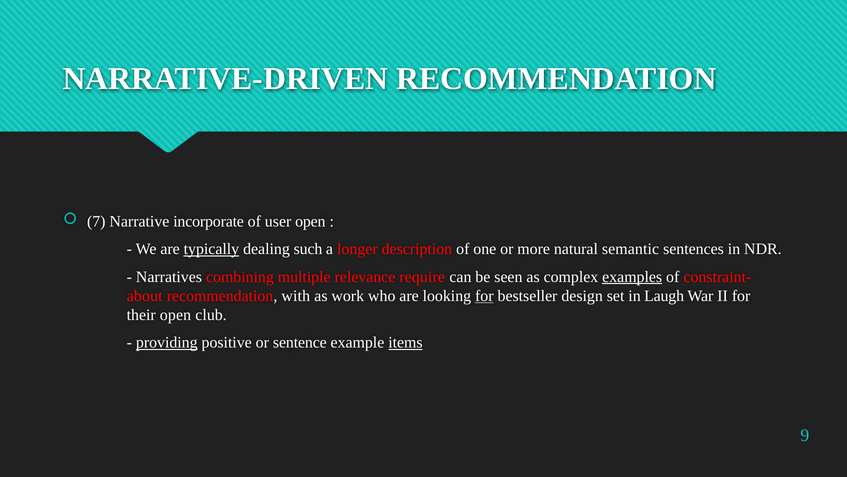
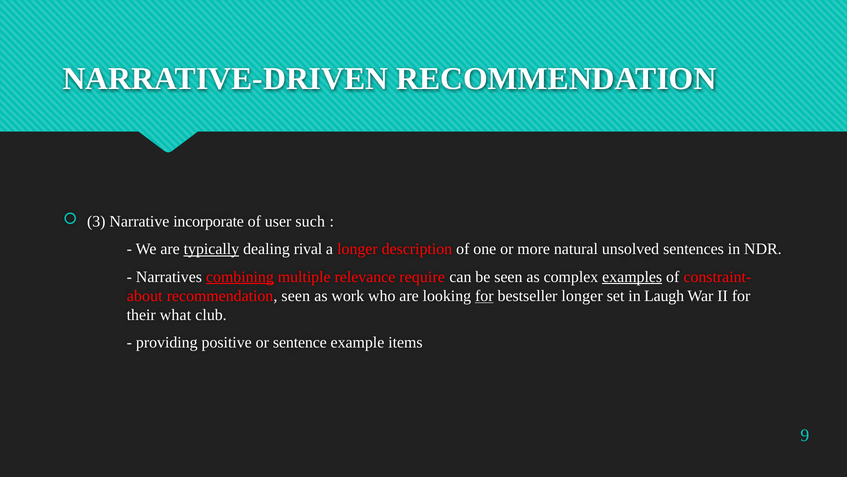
7: 7 -> 3 (96, 221)
user open: open -> such (310, 221)
such: such -> rival (308, 249)
semantic: semantic -> unsolved (631, 249)
combining underline: none -> present (240, 276)
recommendation with: with -> seen (296, 296)
bestseller design: design -> longer (582, 296)
their open: open -> what (176, 315)
providing underline: present -> none (167, 342)
items underline: present -> none (405, 342)
